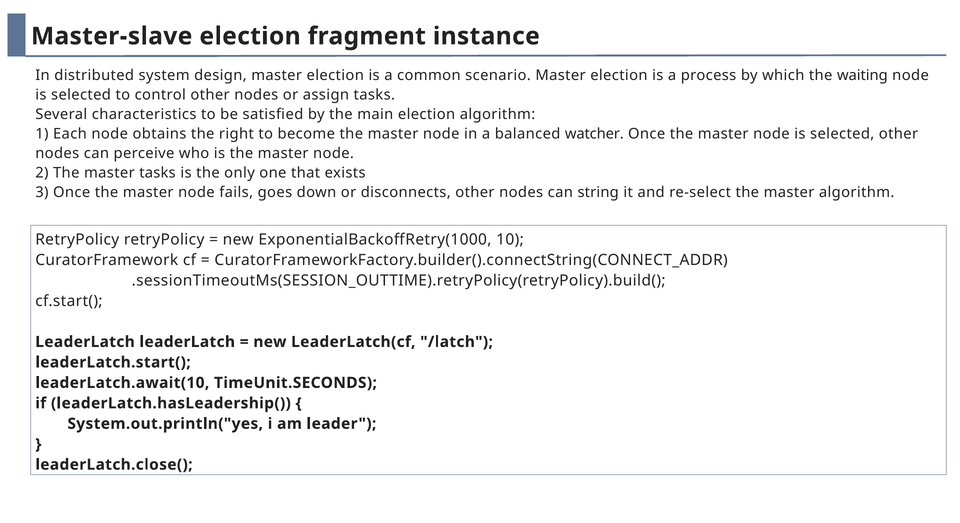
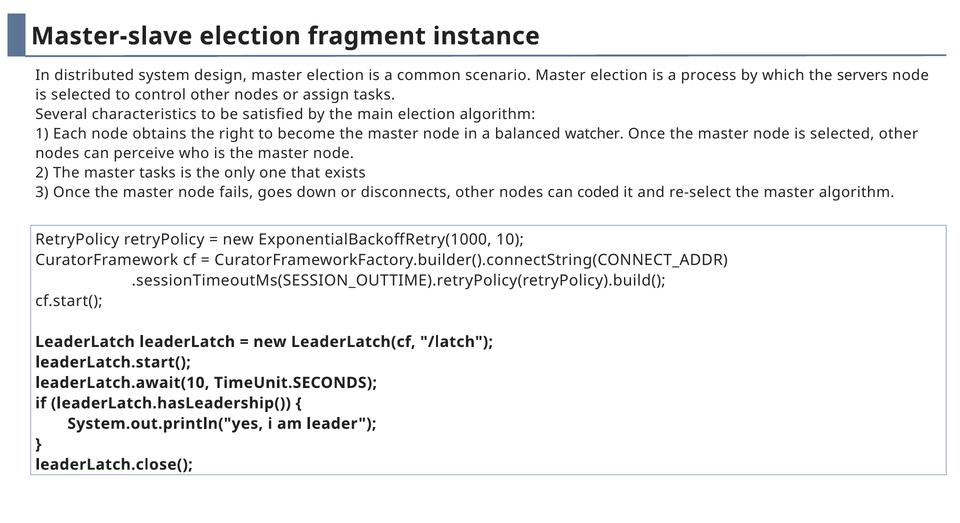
waiting: waiting -> servers (862, 76)
string: string -> coded (598, 193)
